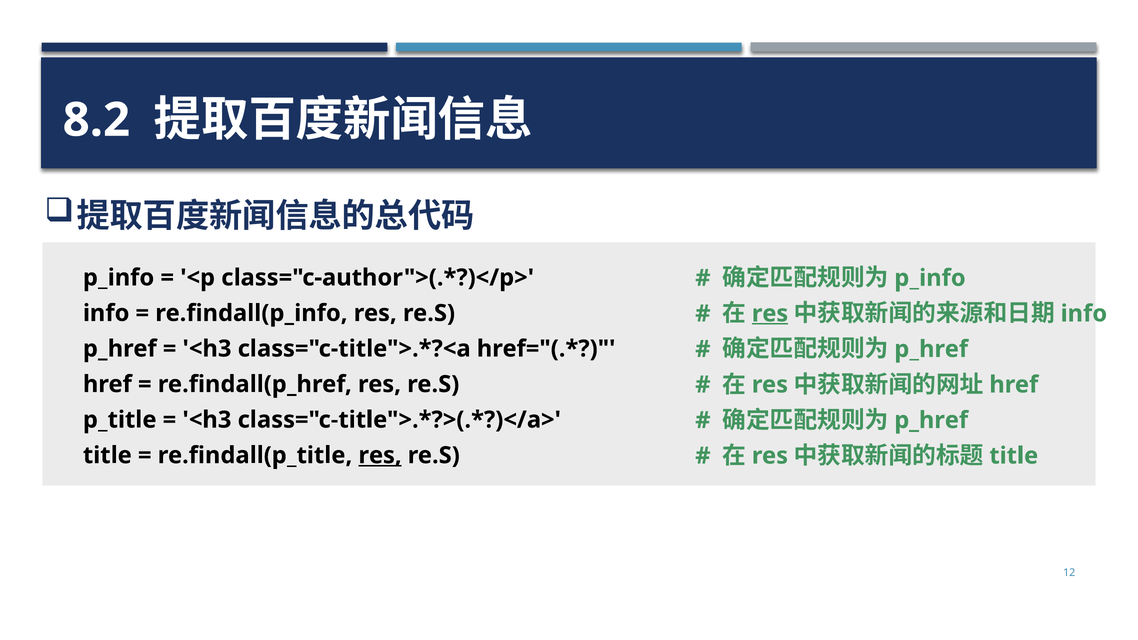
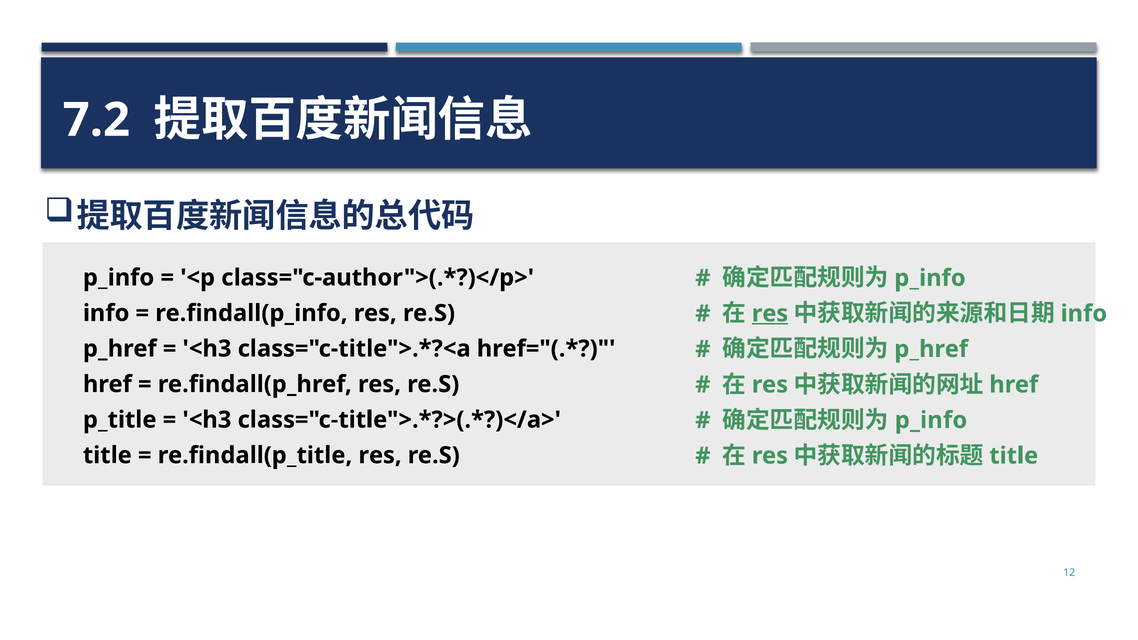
8.2: 8.2 -> 7.2 (96, 120)
p_href: p_href -> p_info (931, 420)
res underline: present -> none (380, 455)
